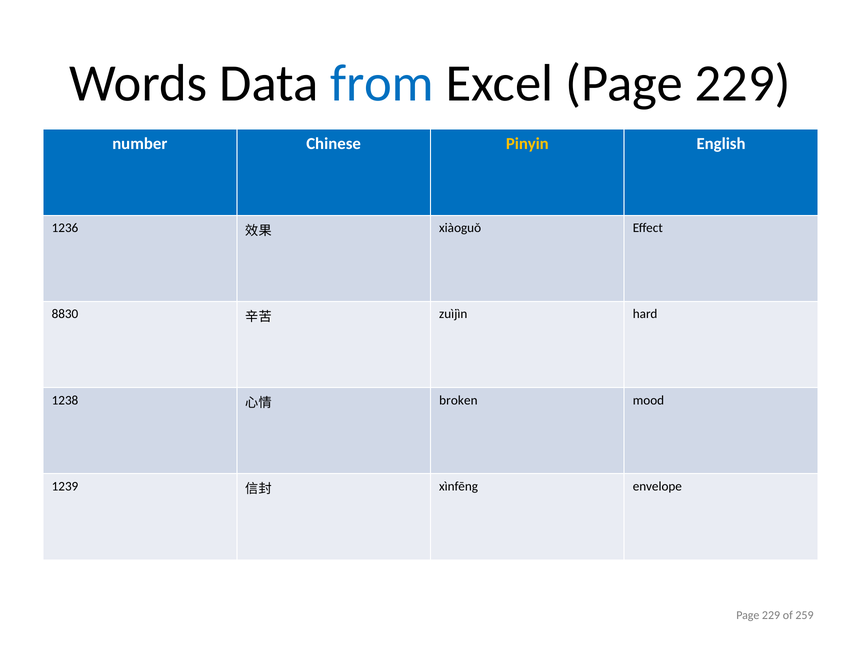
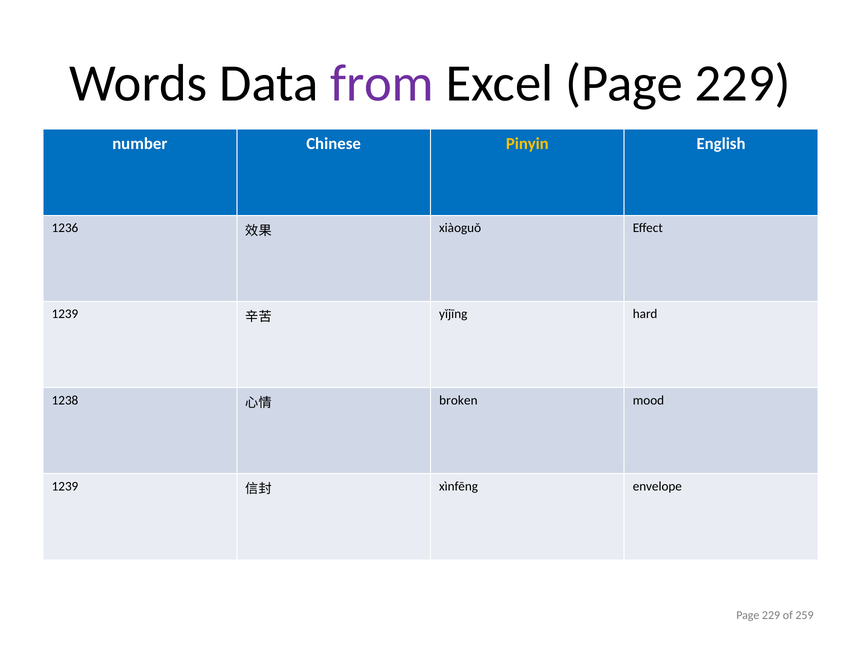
from colour: blue -> purple (382, 83)
8830: 8830 -> 1239 (65, 314)
zuìjìn: zuìjìn -> yǐjīng (453, 314)
